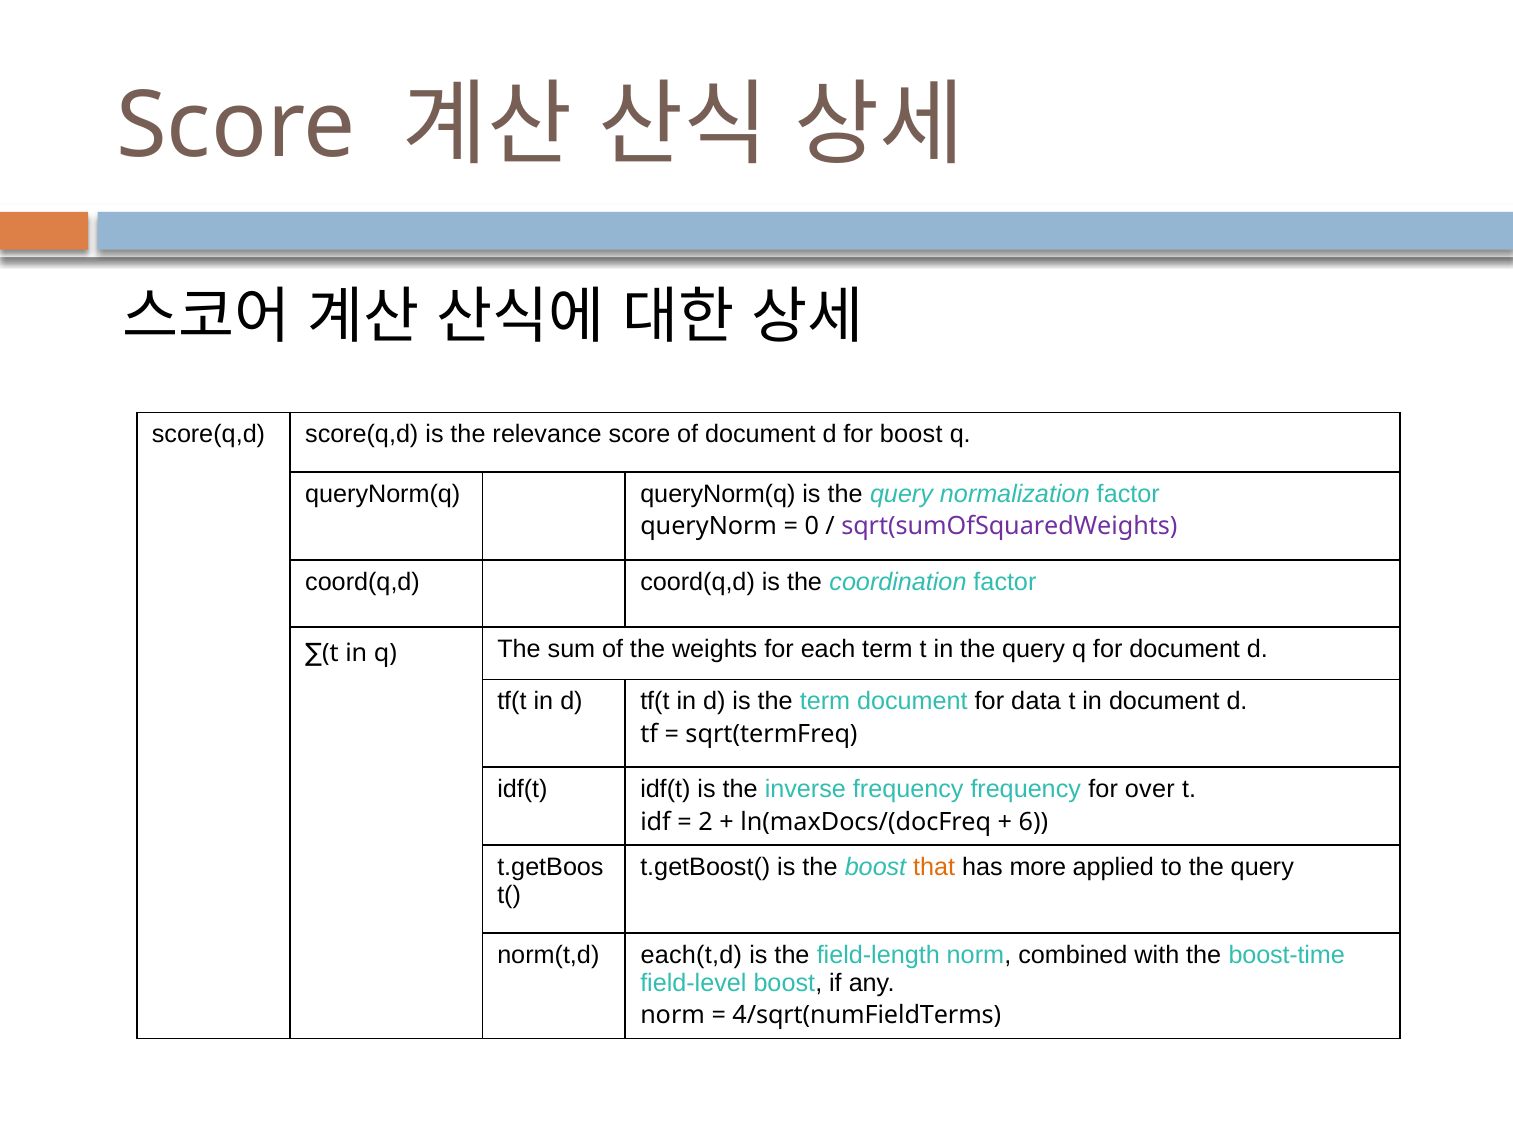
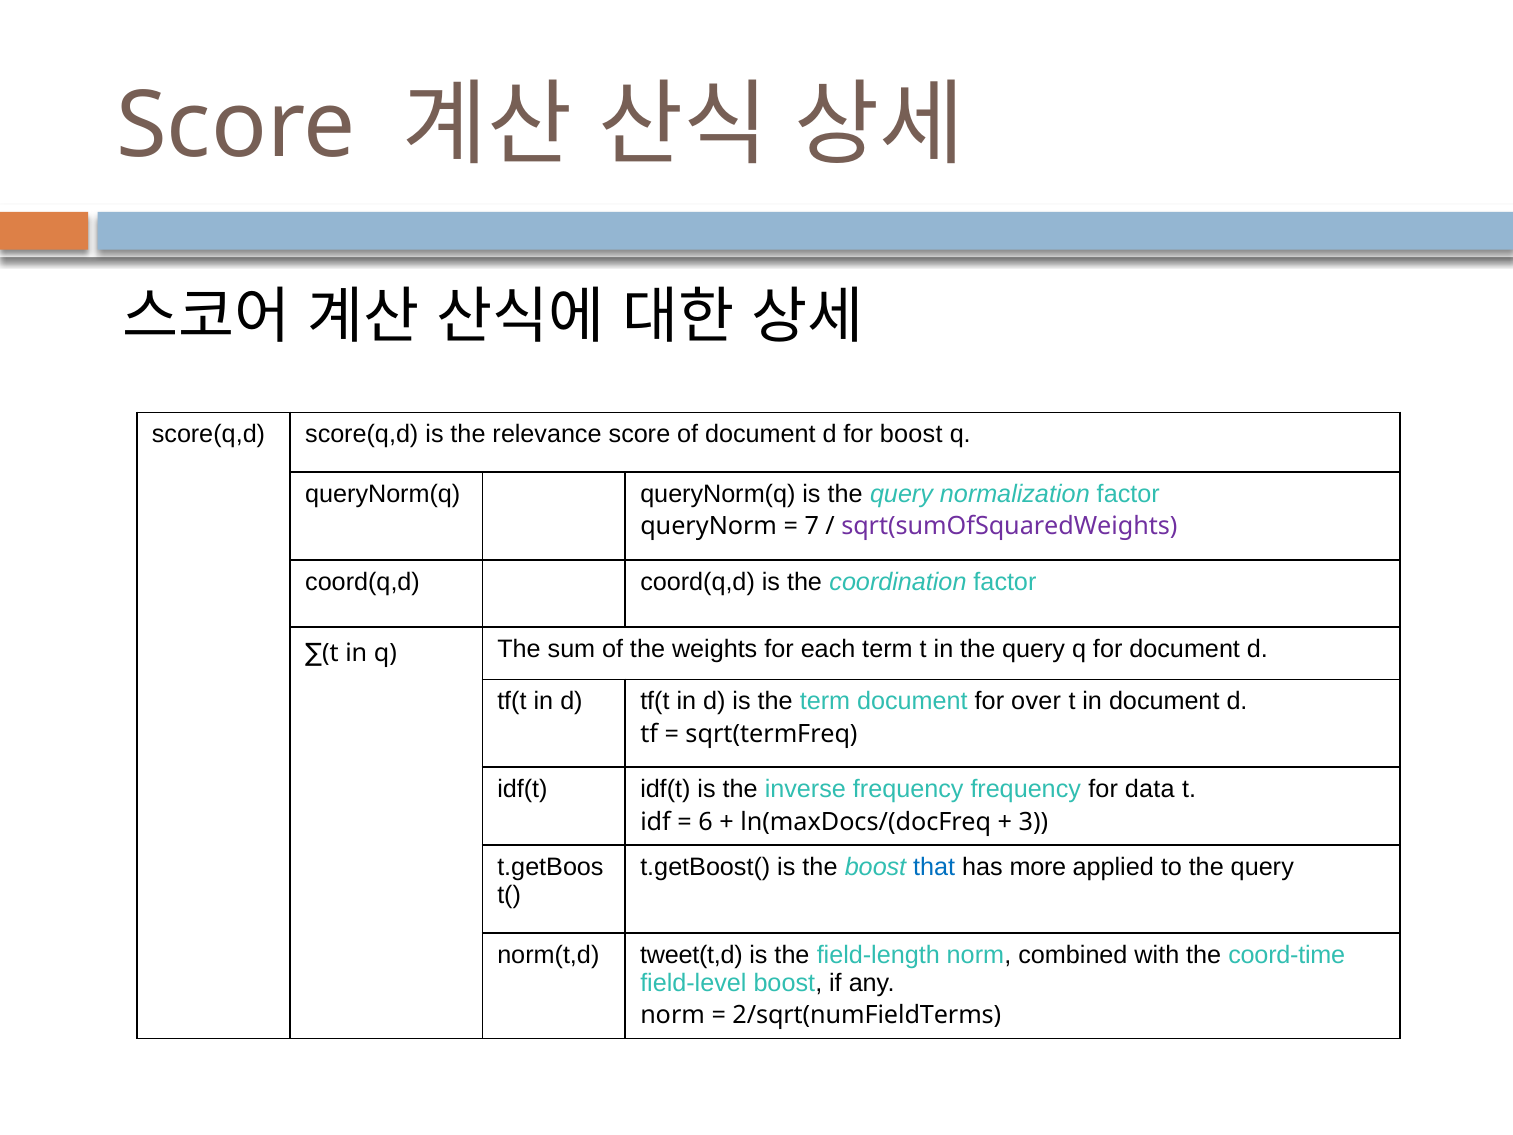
0: 0 -> 7 (812, 526)
data: data -> over (1036, 701)
over: over -> data (1150, 789)
2: 2 -> 6 (706, 822)
6: 6 -> 3 (1033, 822)
that colour: orange -> blue (934, 867)
each(t,d: each(t,d -> tweet(t,d (691, 955)
boost-time: boost-time -> coord-time (1287, 955)
4/sqrt(numFieldTerms: 4/sqrt(numFieldTerms -> 2/sqrt(numFieldTerms (867, 1015)
